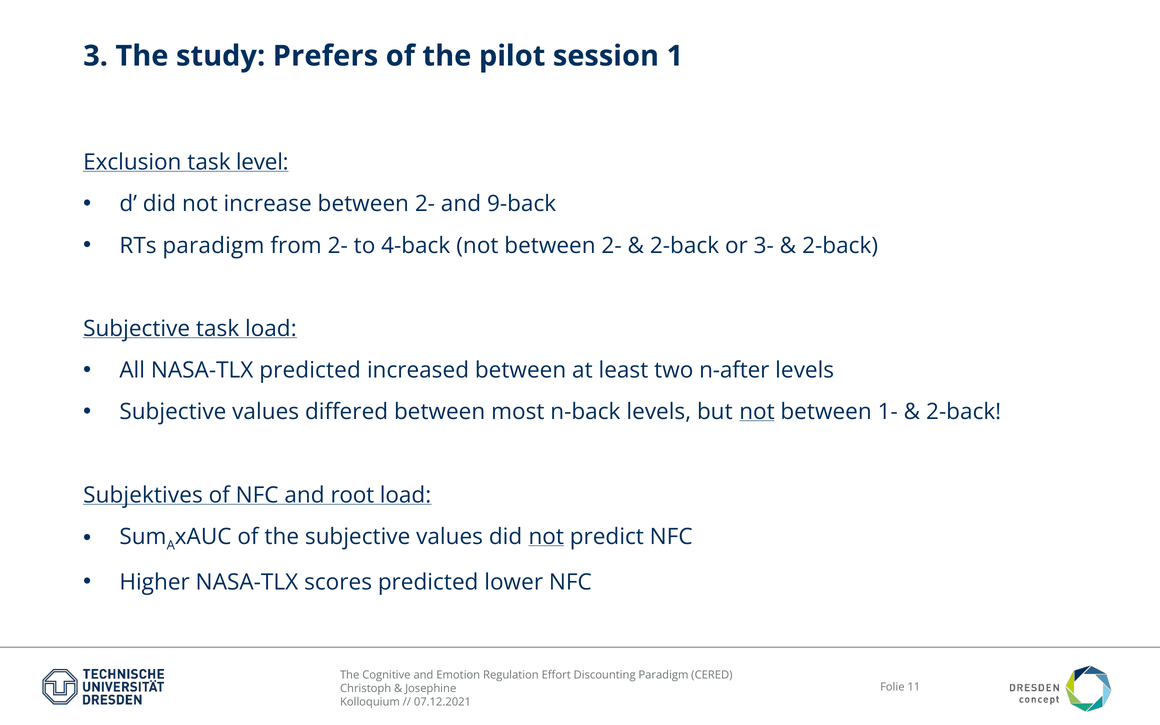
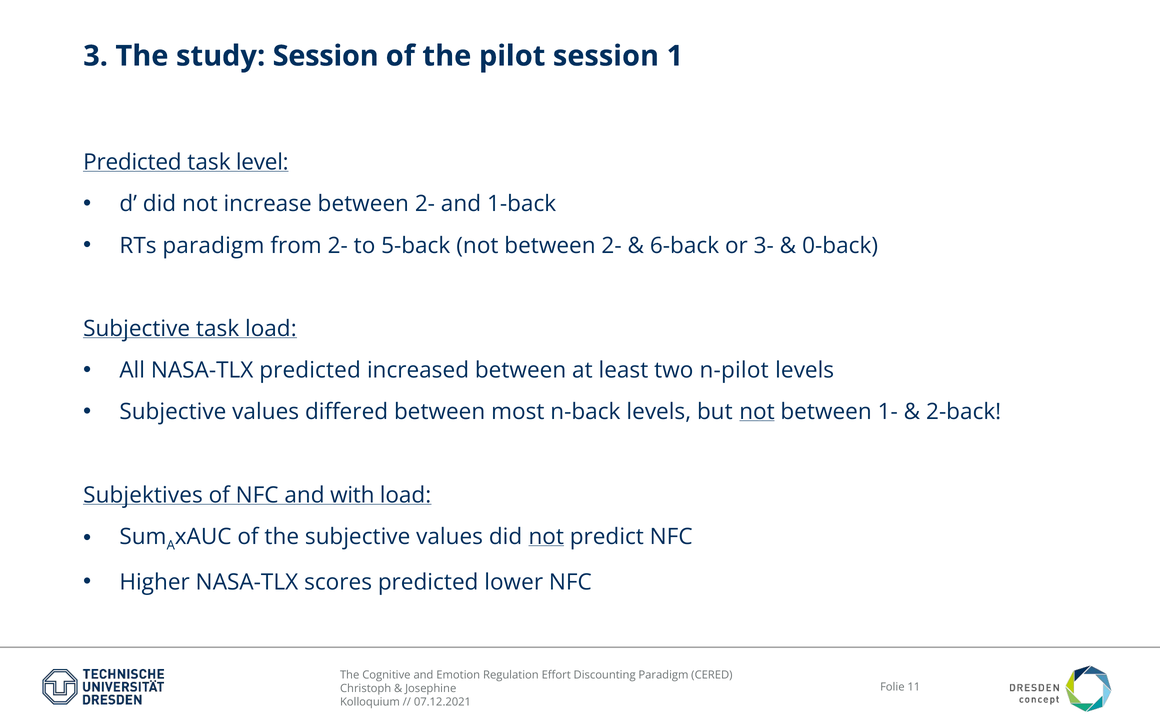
study Prefers: Prefers -> Session (326, 56)
Exclusion: Exclusion -> Predicted (132, 162)
9-back: 9-back -> 1-back (522, 204)
4-back: 4-back -> 5-back (416, 246)
2-back: 2-back -> 6-back (685, 246)
2-back: 2-back -> 0-back (840, 246)
n-after: n-after -> n-pilot (734, 370)
root: root -> with (352, 495)
